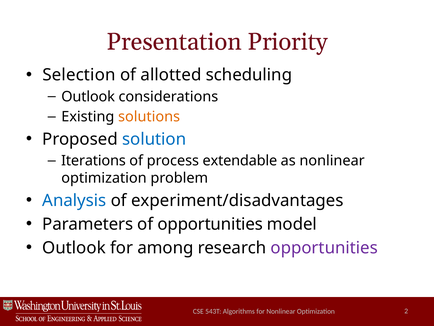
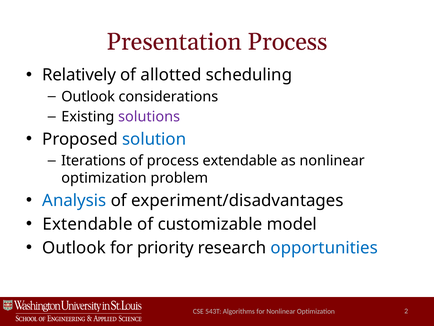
Presentation Priority: Priority -> Process (288, 42)
Selection: Selection -> Relatively (79, 75)
solutions colour: orange -> purple (149, 117)
Parameters: Parameters -> Extendable (88, 224)
of opportunities: opportunities -> customizable (210, 224)
among: among -> priority (165, 247)
opportunities colour: purple -> blue (324, 247)
